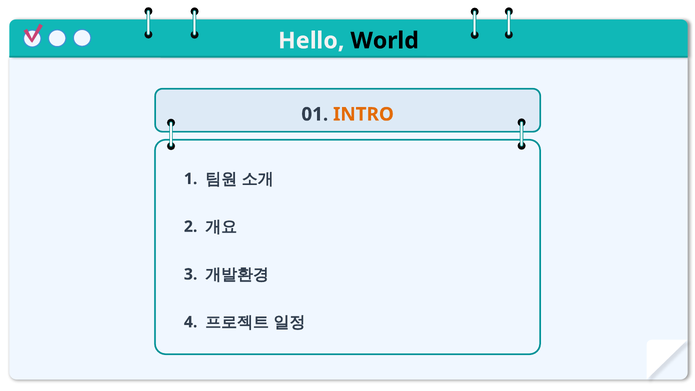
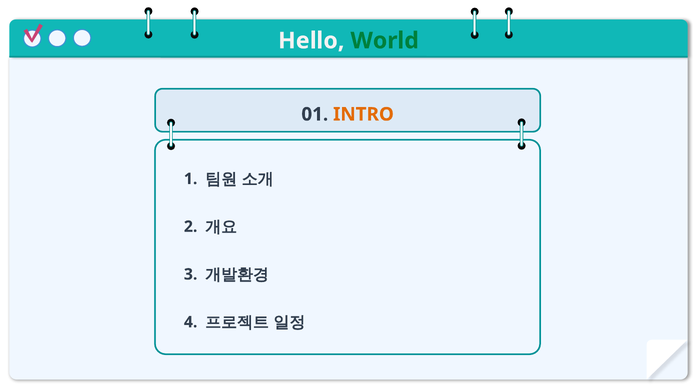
World colour: black -> green (385, 41)
